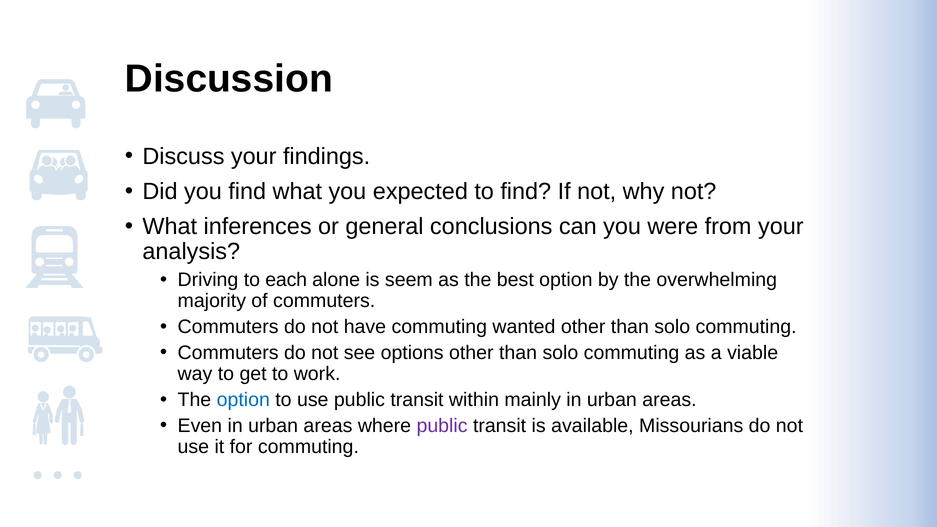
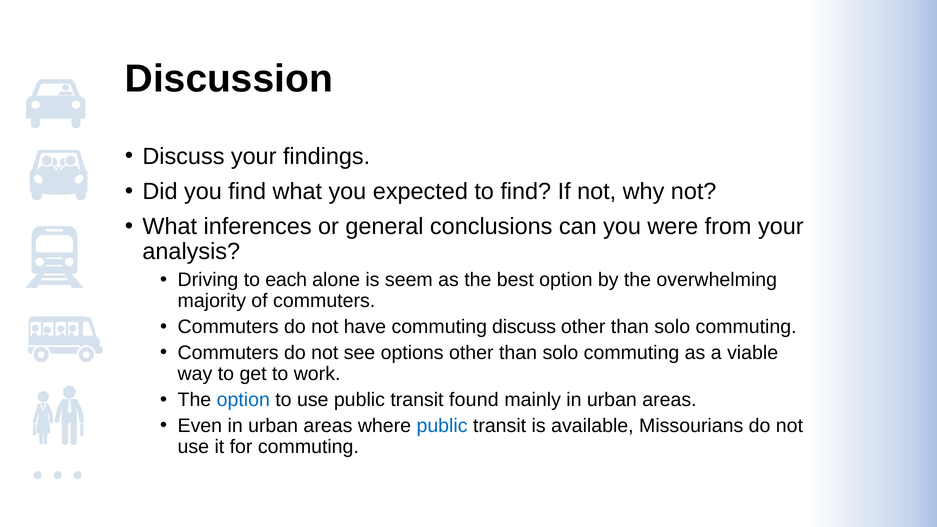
commuting wanted: wanted -> discuss (524, 327)
within: within -> found (474, 400)
public colour: purple -> blue (442, 426)
